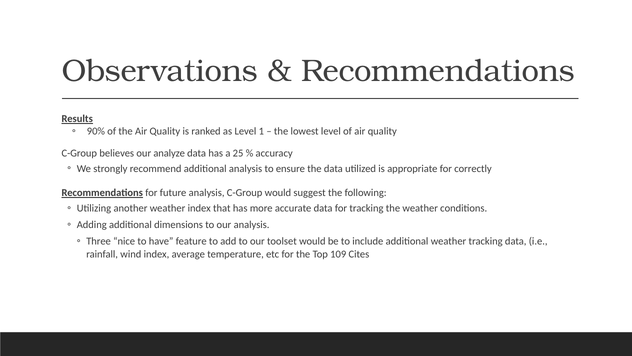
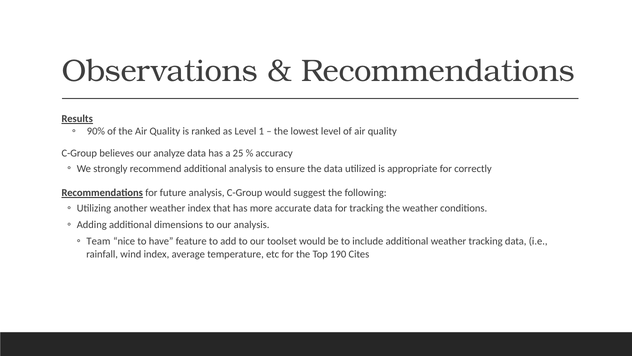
Three: Three -> Team (98, 241)
109: 109 -> 190 (338, 254)
